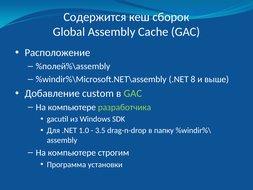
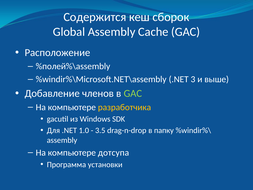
8: 8 -> 3 (193, 79)
custom: custom -> членов (98, 93)
разработчика colour: light green -> yellow (124, 107)
строгим: строгим -> дотсупа (113, 152)
